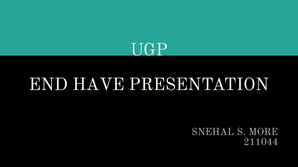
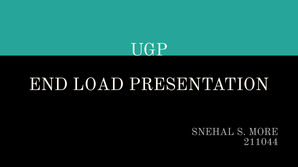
HAVE: HAVE -> LOAD (98, 85)
